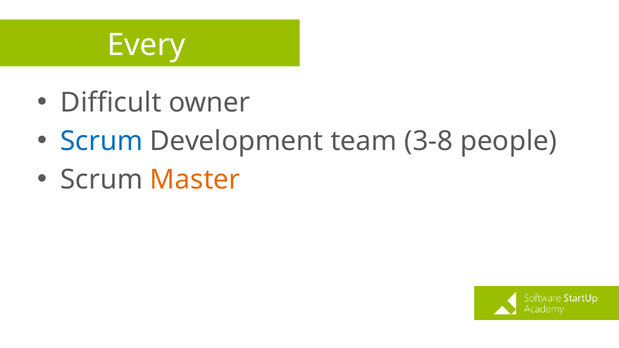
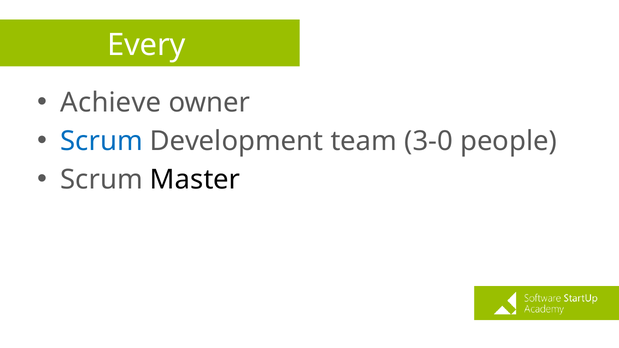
Difficult: Difficult -> Achieve (111, 103)
3-8: 3-8 -> 3-0 (429, 141)
Master colour: orange -> black (195, 180)
